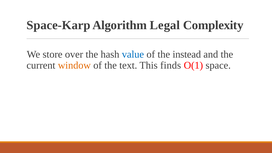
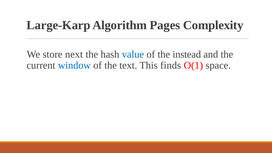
Space-Karp: Space-Karp -> Large-Karp (58, 25)
Legal: Legal -> Pages (165, 25)
over: over -> next (74, 54)
window colour: orange -> blue (74, 65)
